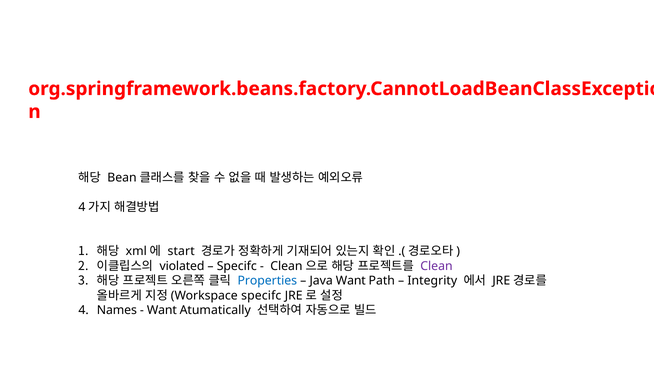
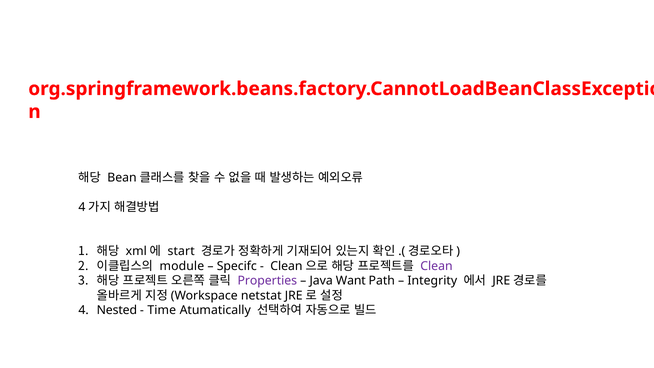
violated: violated -> module (182, 266)
Properties colour: blue -> purple (267, 281)
specifc: specifc -> netstat (261, 295)
Names: Names -> Nested (117, 310)
Want: Want -> Time (162, 310)
